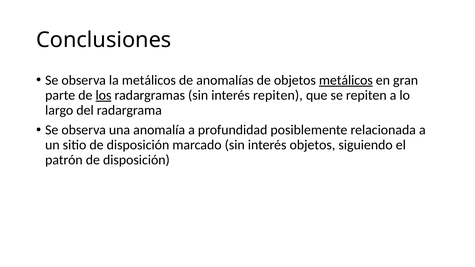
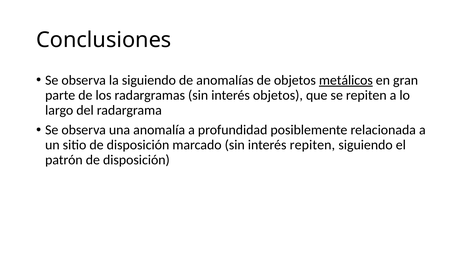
la metálicos: metálicos -> siguiendo (149, 80)
los underline: present -> none (103, 95)
interés repiten: repiten -> objetos (278, 95)
interés objetos: objetos -> repiten (312, 145)
